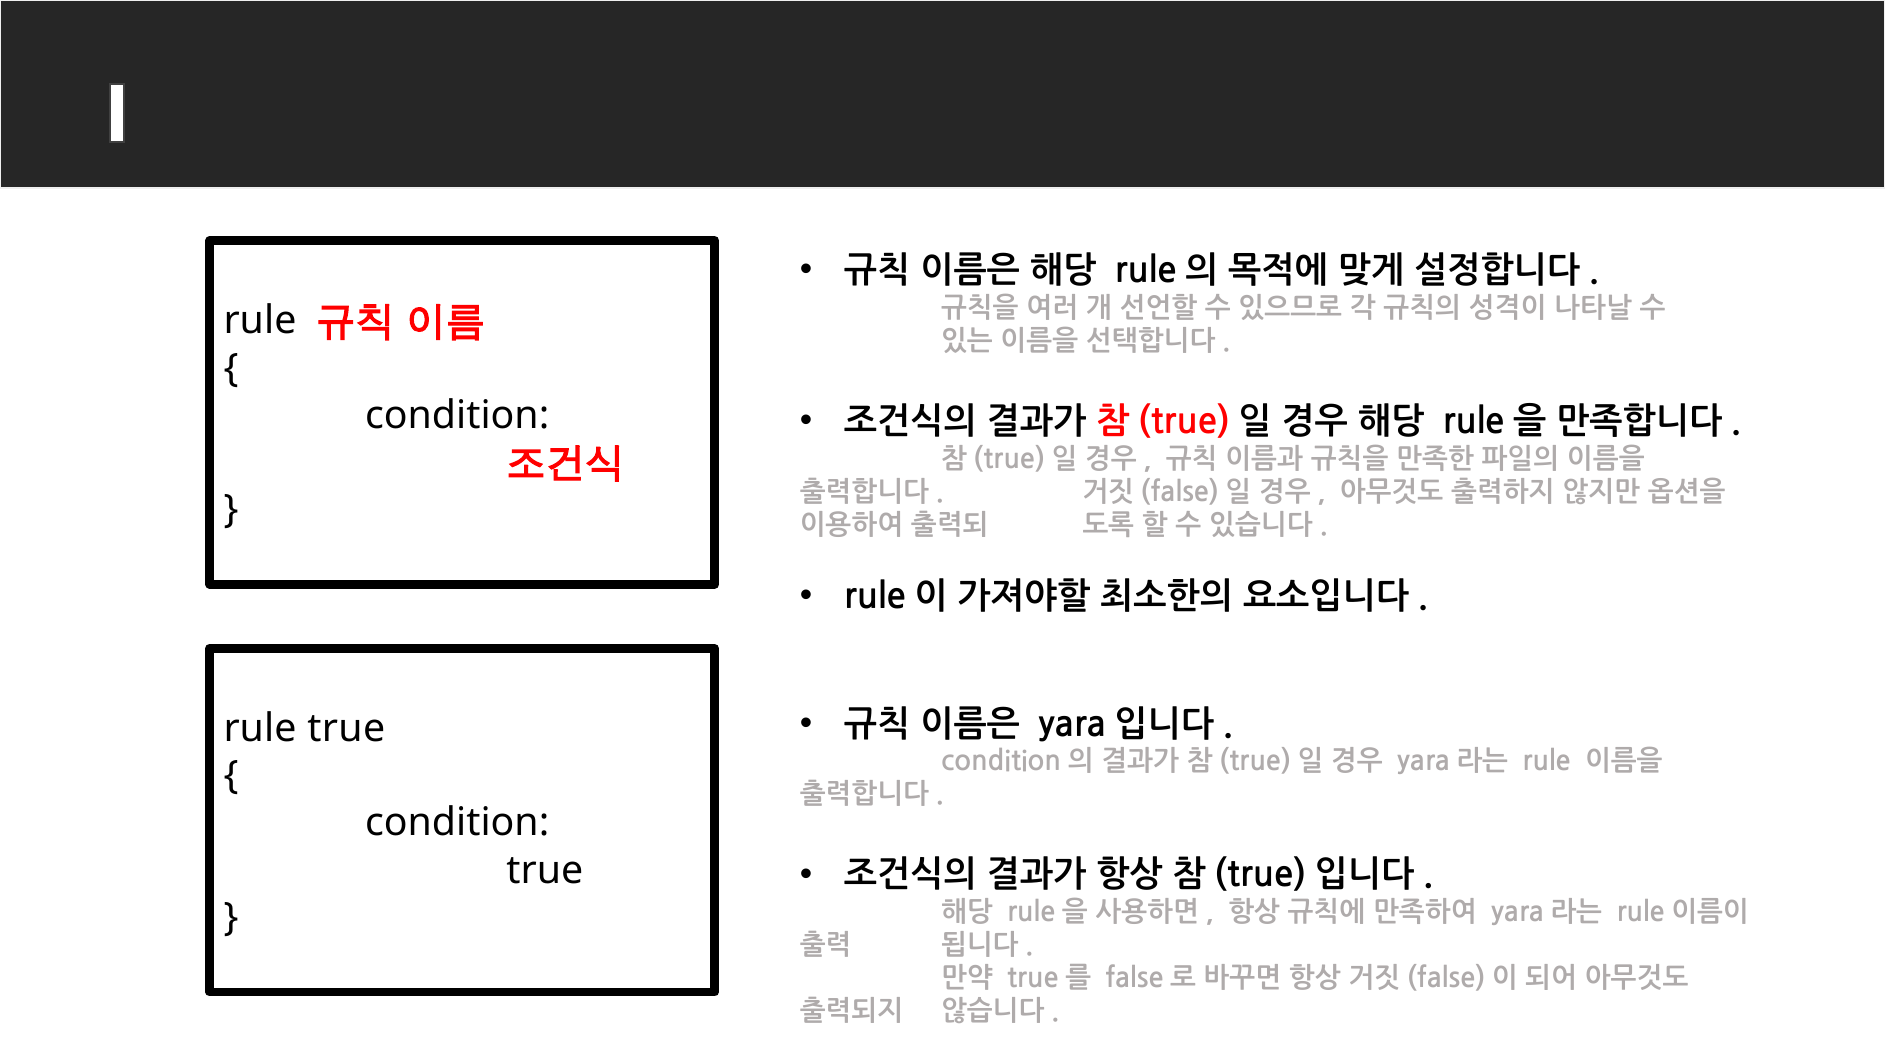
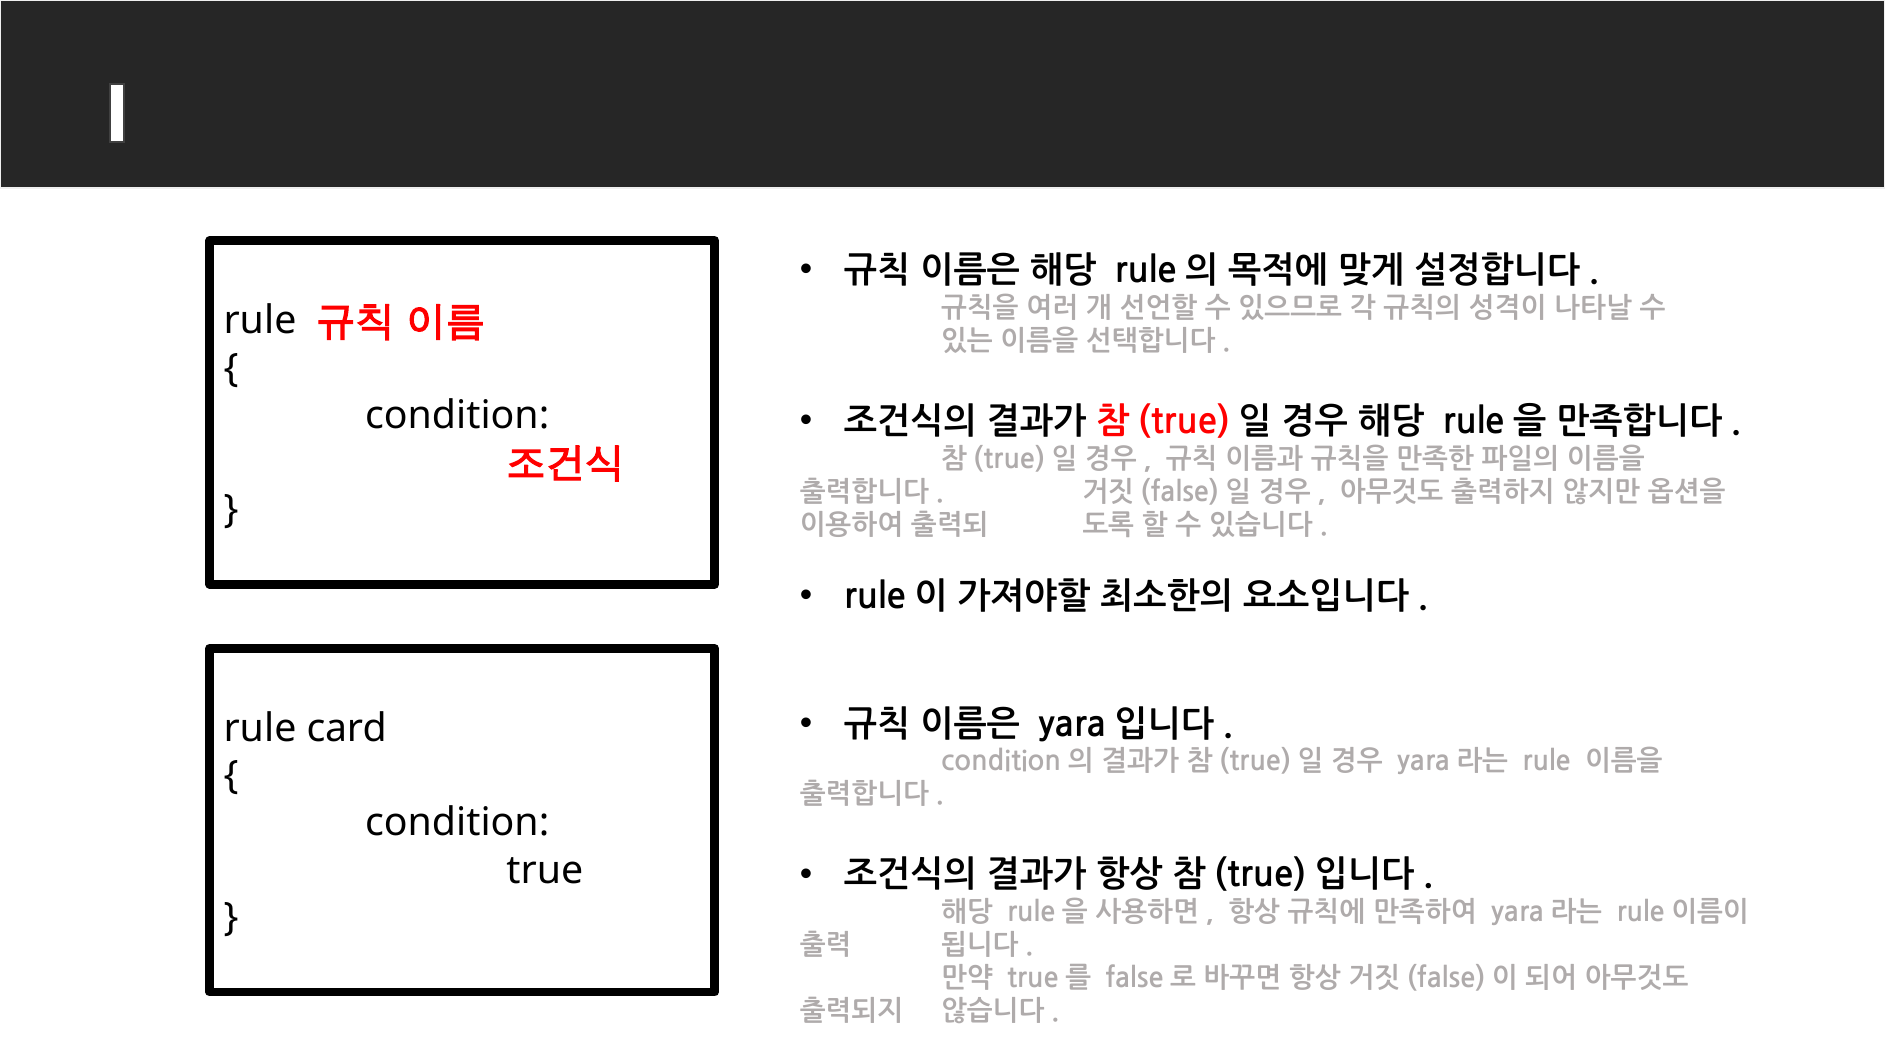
rule true: true -> card (347, 729)
